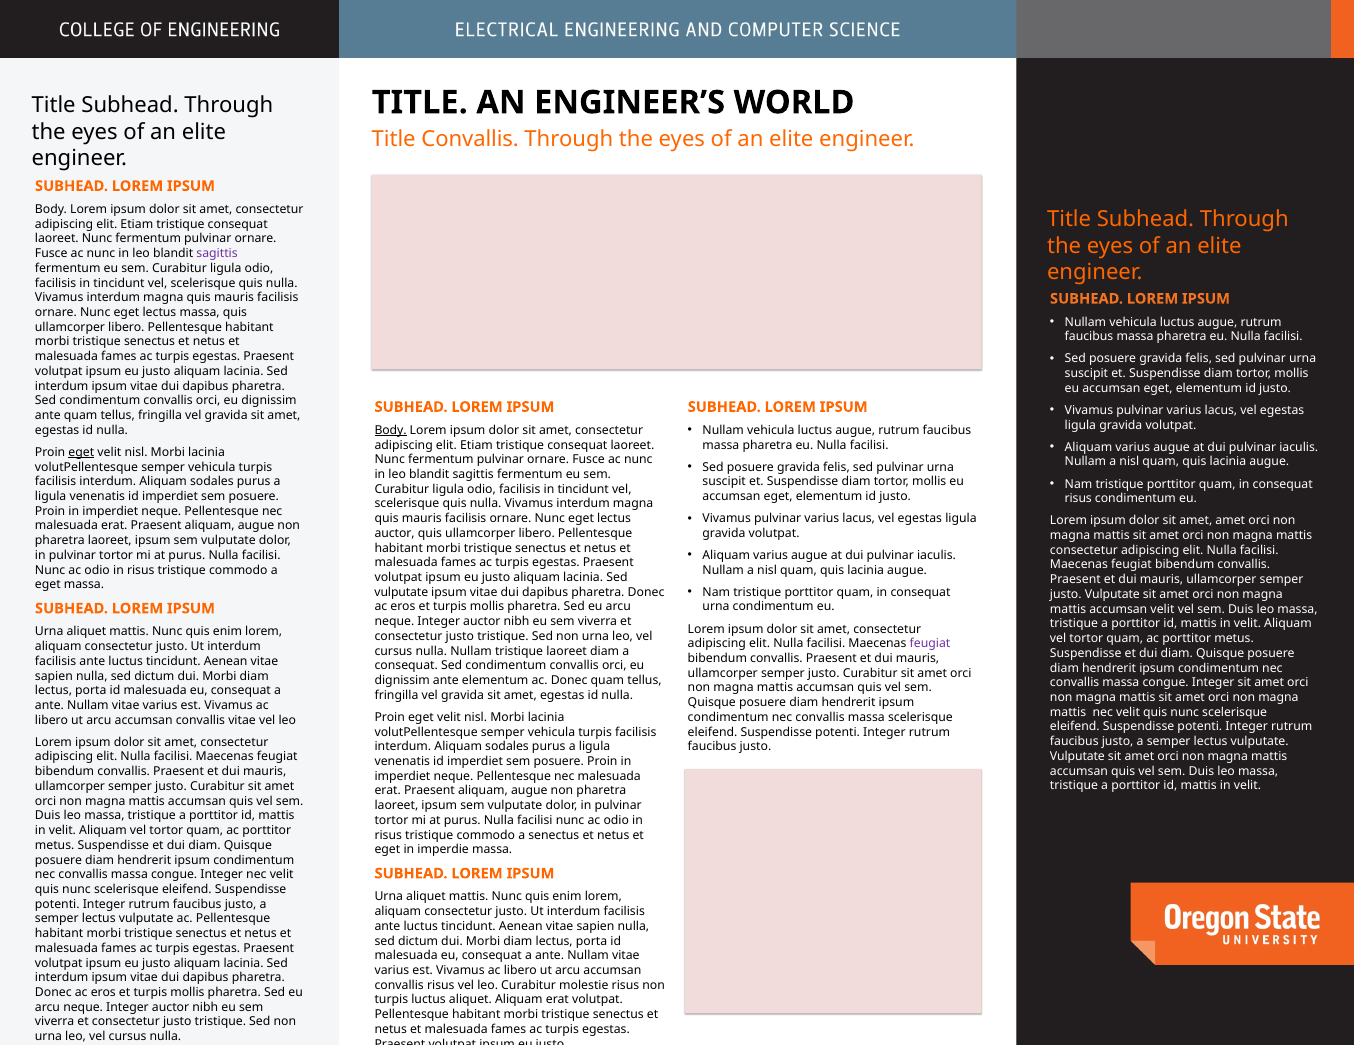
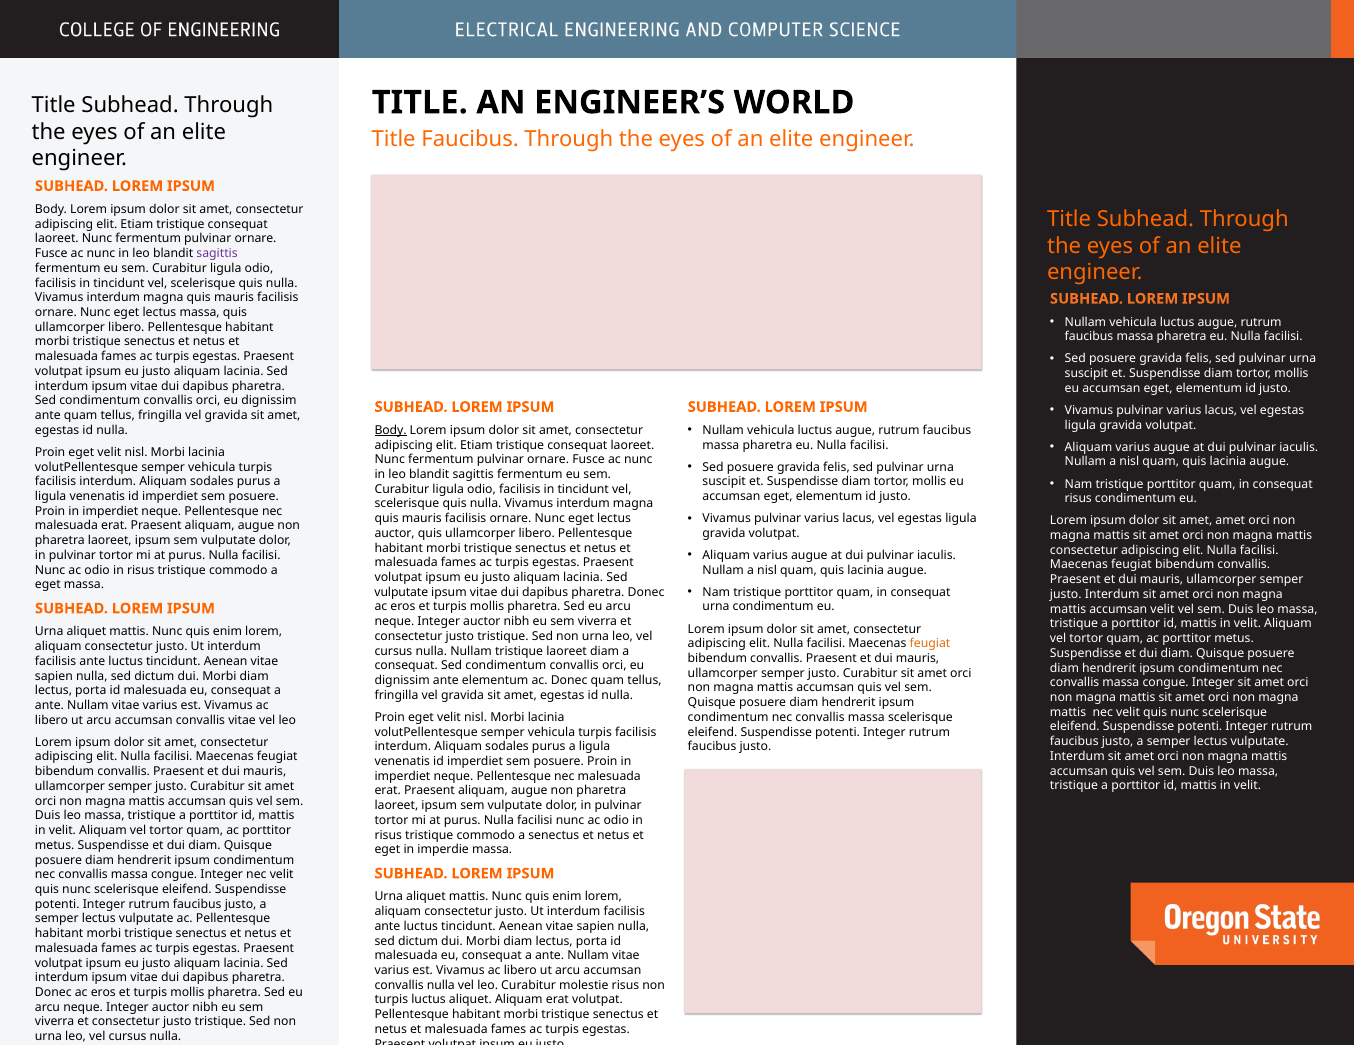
Title Convallis: Convallis -> Faucibus (470, 139)
eget underline: present -> none (81, 452)
justo Vulputate: Vulputate -> Interdum (1112, 594)
feugiat colour: purple -> orange (930, 644)
Vulputate: Vulputate -> Interdum (1077, 756)
convallis risus: risus -> nulla (441, 985)
